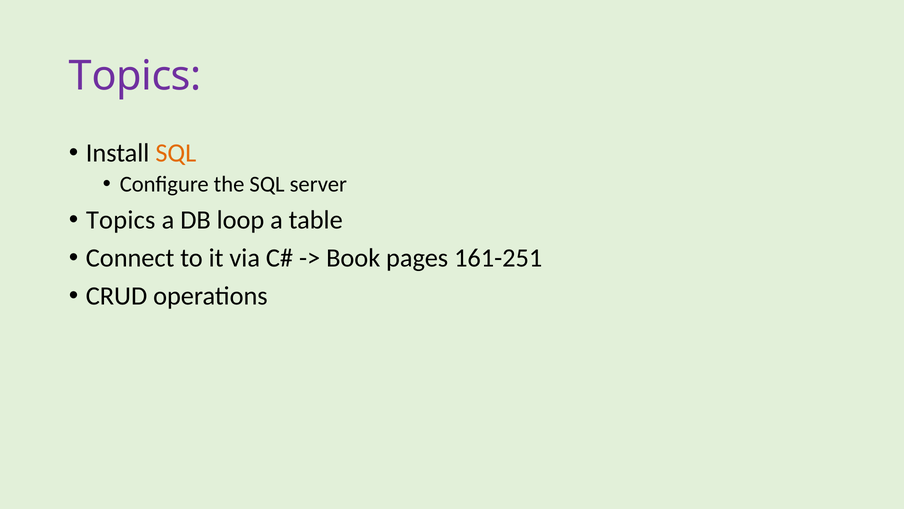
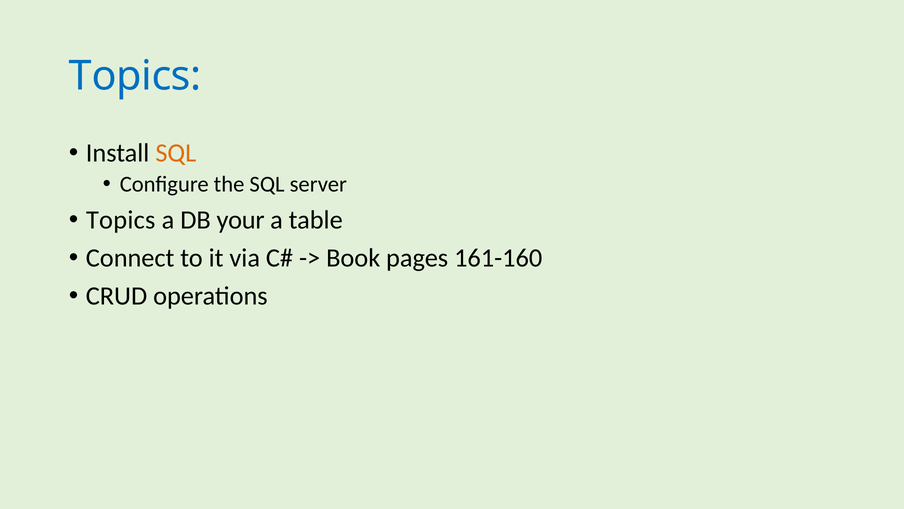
Topics colour: purple -> blue (135, 76)
loop: loop -> your (241, 220)
161-251: 161-251 -> 161-160 (498, 258)
